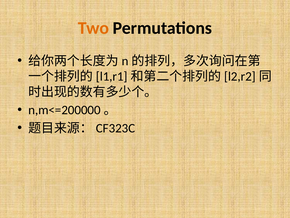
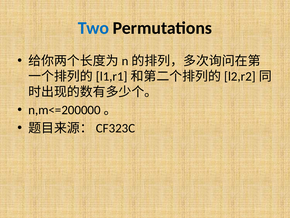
Two colour: orange -> blue (93, 28)
